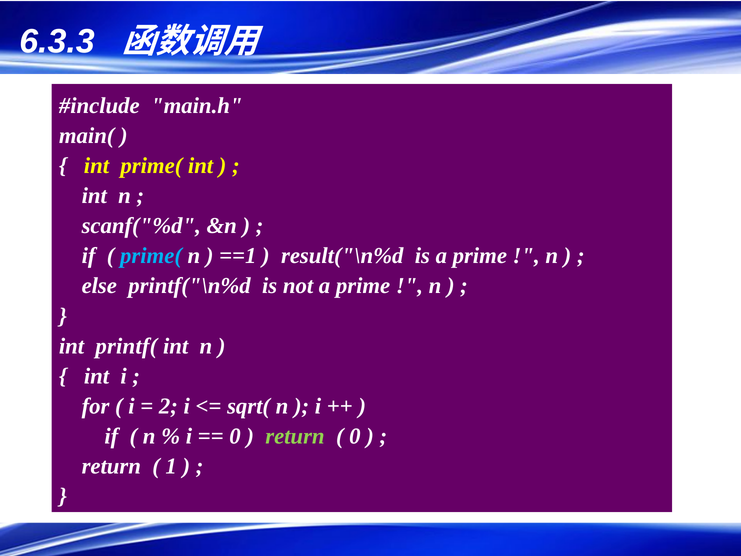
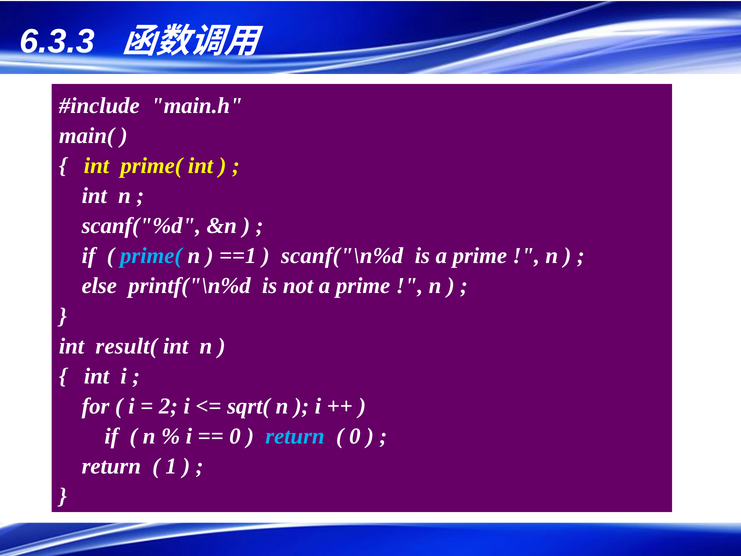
result("\n%d: result("\n%d -> scanf("\n%d (342, 256)
printf(: printf( -> result( (126, 346)
return colour: light green -> light blue (295, 436)
